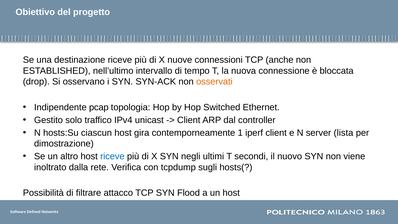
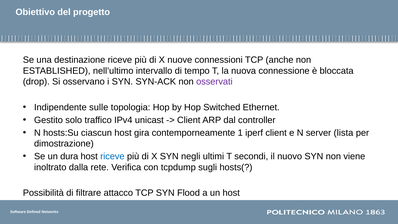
osservati colour: orange -> purple (214, 82)
pcap: pcap -> sulle (99, 107)
altro: altro -> dura (69, 156)
